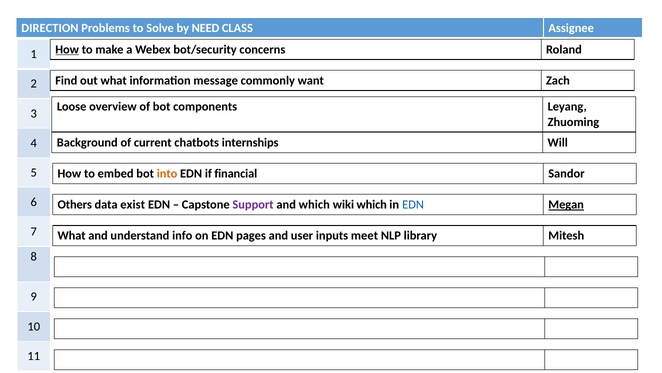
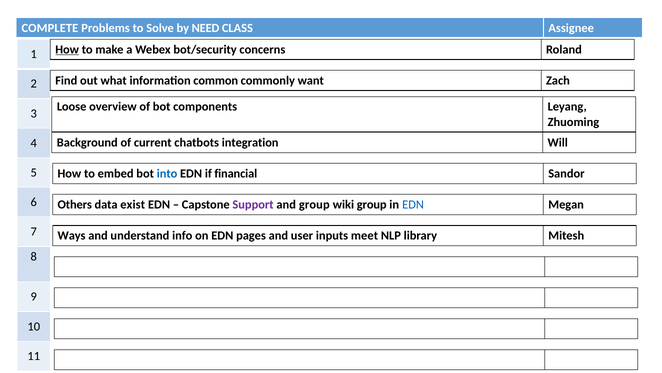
DIRECTION: DIRECTION -> COMPLETE (50, 28)
message: message -> common (216, 80)
internships: internships -> integration (250, 142)
into colour: orange -> blue (167, 173)
and which: which -> group (314, 204)
wiki which: which -> group (372, 204)
Megan underline: present -> none (566, 204)
What: What -> Ways (72, 235)
